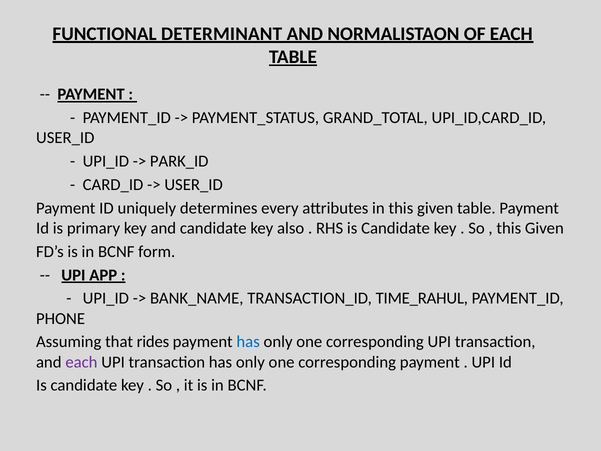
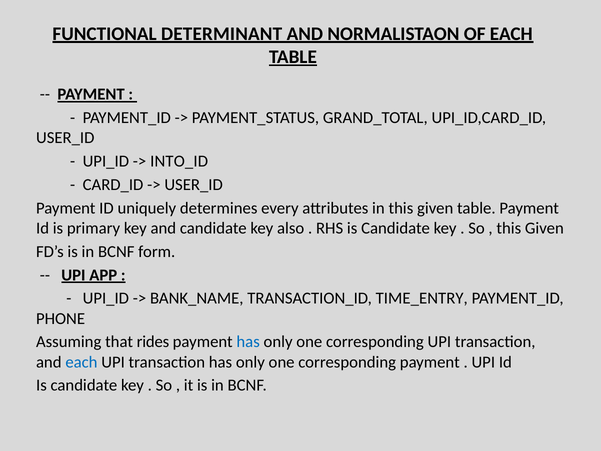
PARK_ID: PARK_ID -> INTO_ID (179, 161)
TIME_RAHUL: TIME_RAHUL -> TIME_ENTRY (422, 298)
each colour: purple -> blue (81, 362)
